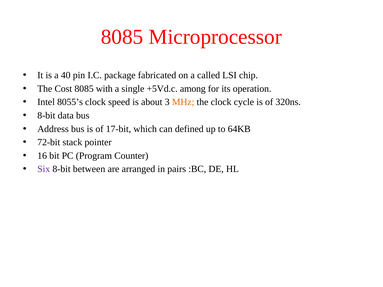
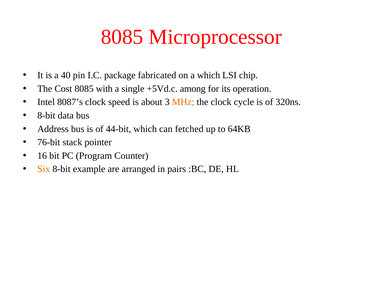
a called: called -> which (209, 75)
8055’s: 8055’s -> 8087’s (70, 102)
17-bit: 17-bit -> 44-bit (118, 129)
defined: defined -> fetched (189, 129)
72-bit: 72-bit -> 76-bit (49, 142)
Six colour: purple -> orange (44, 169)
between: between -> example (89, 169)
